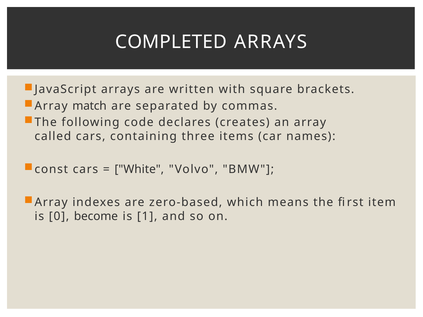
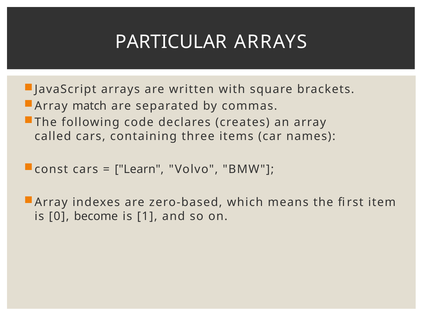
COMPLETED: COMPLETED -> PARTICULAR (171, 42)
White: White -> Learn (139, 169)
